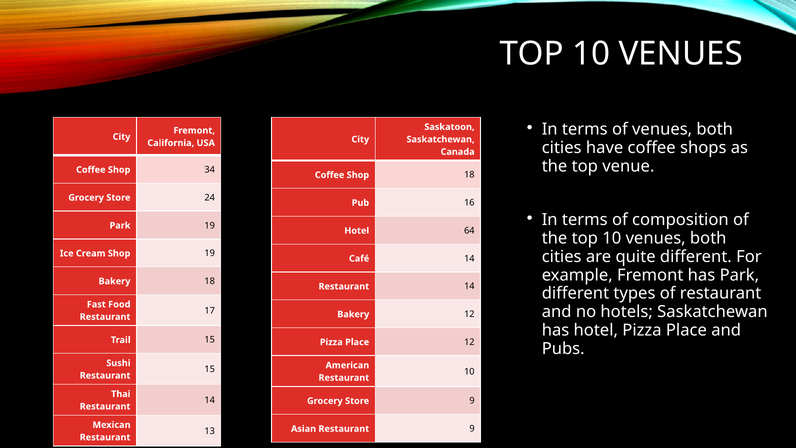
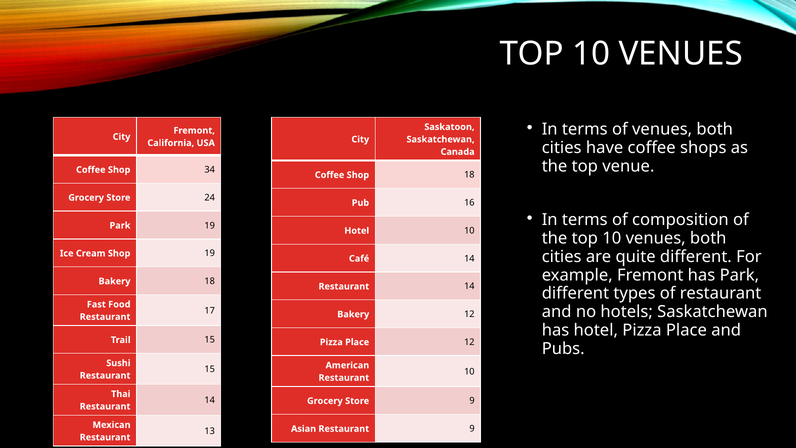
Hotel 64: 64 -> 10 (469, 231)
